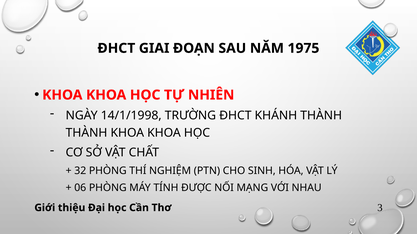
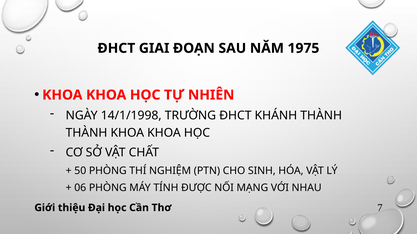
32: 32 -> 50 (80, 171)
3: 3 -> 7 (380, 208)
